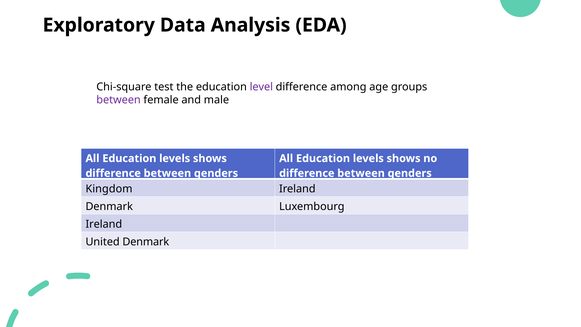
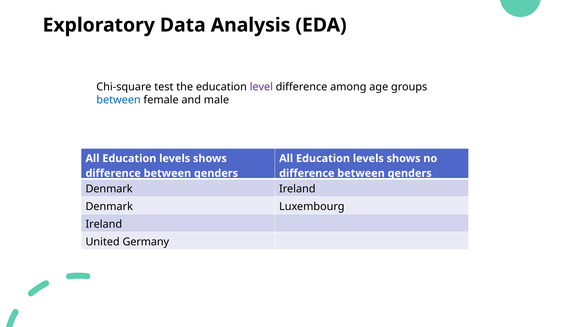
between colour: purple -> blue (119, 100)
Kingdom: Kingdom -> Denmark (109, 189)
United Denmark: Denmark -> Germany (146, 242)
